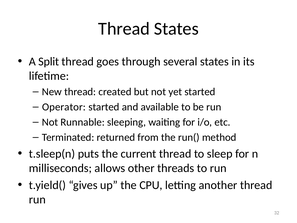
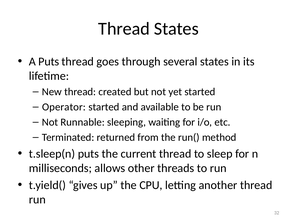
A Split: Split -> Puts (49, 61)
